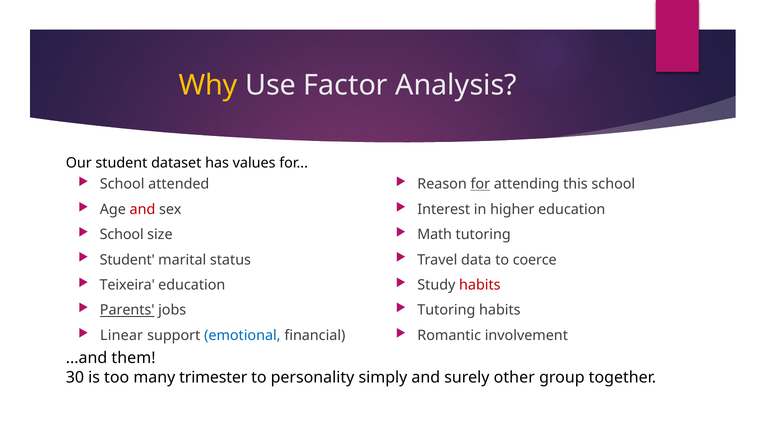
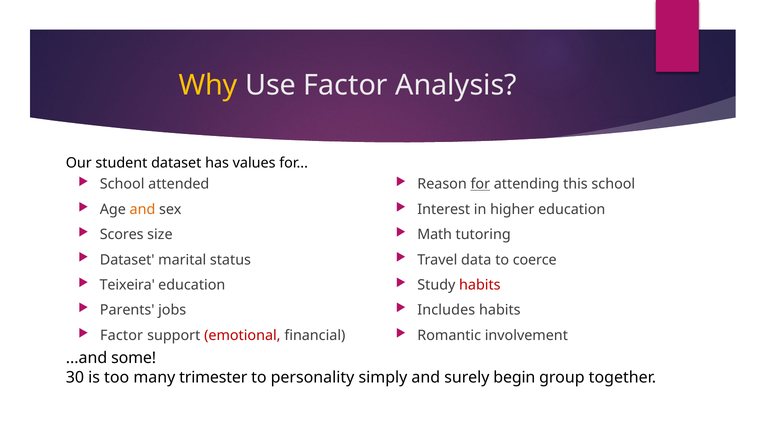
and colour: red -> orange (142, 209)
School: School -> Scores (122, 234)
Student: Student -> Dataset (127, 260)
Parents underline: present -> none (127, 310)
Tutoring: Tutoring -> Includes (446, 310)
Linear: Linear -> Factor (122, 335)
emotional colour: blue -> red (242, 335)
them: them -> some (134, 358)
other: other -> begin (514, 377)
